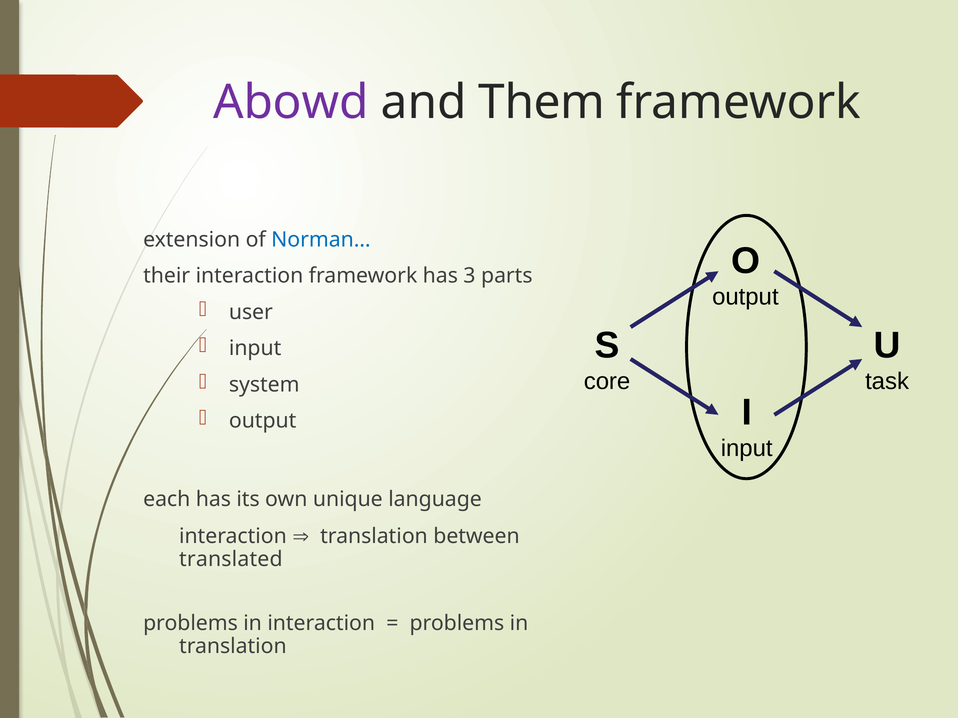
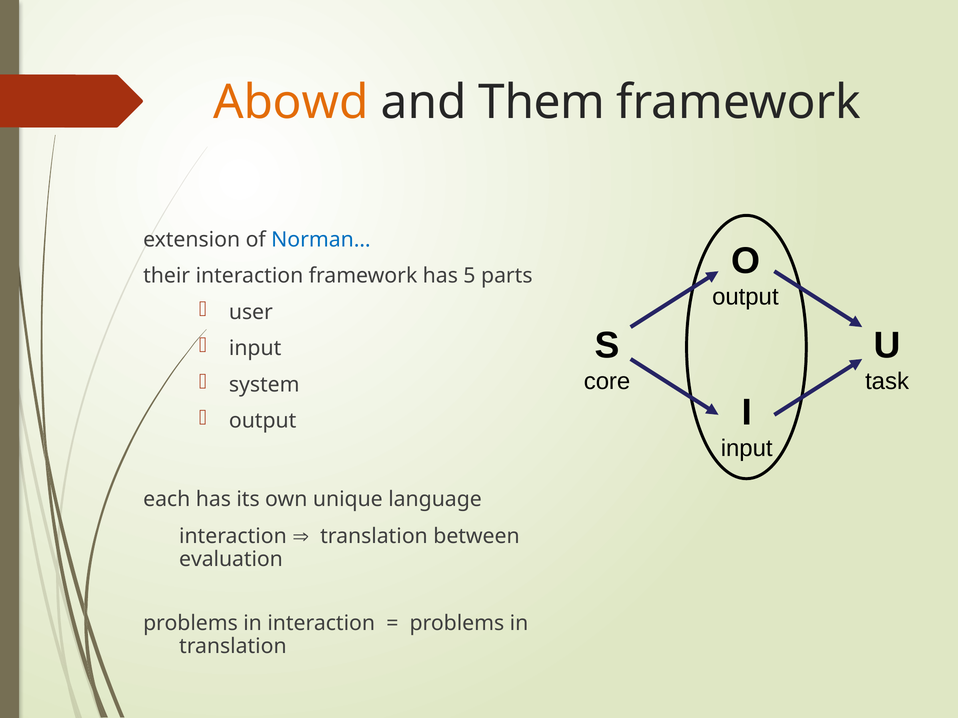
Abowd colour: purple -> orange (291, 102)
3: 3 -> 5 (469, 276)
translated: translated -> evaluation (231, 560)
